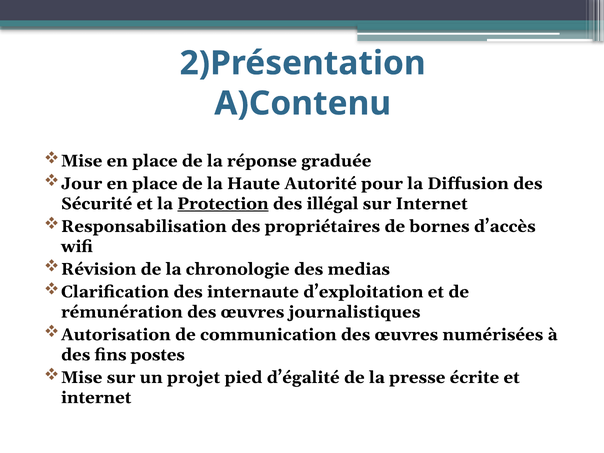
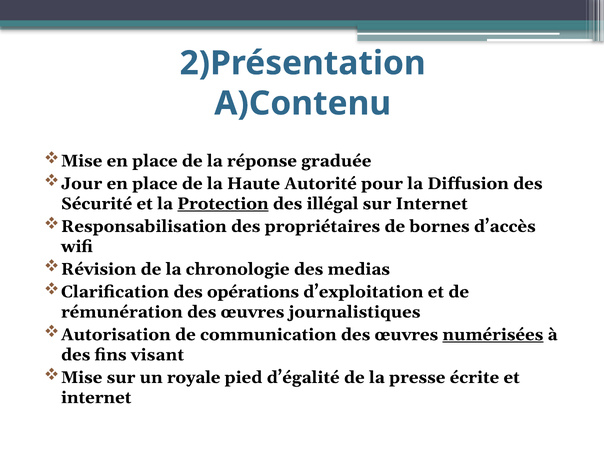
internaute: internaute -> opérations (253, 292)
numérisées underline: none -> present (493, 335)
postes: postes -> visant (157, 355)
projet: projet -> royale (194, 377)
